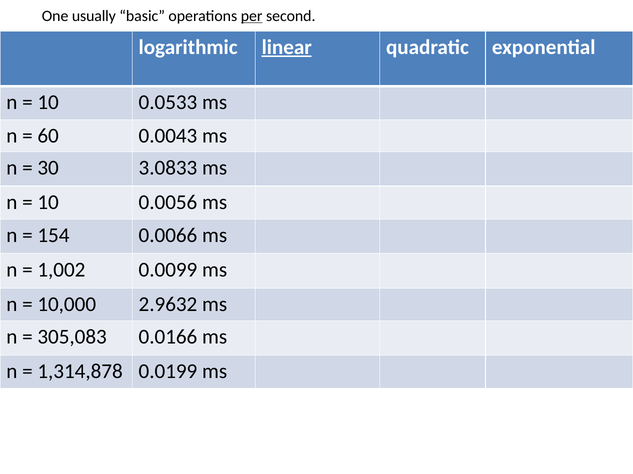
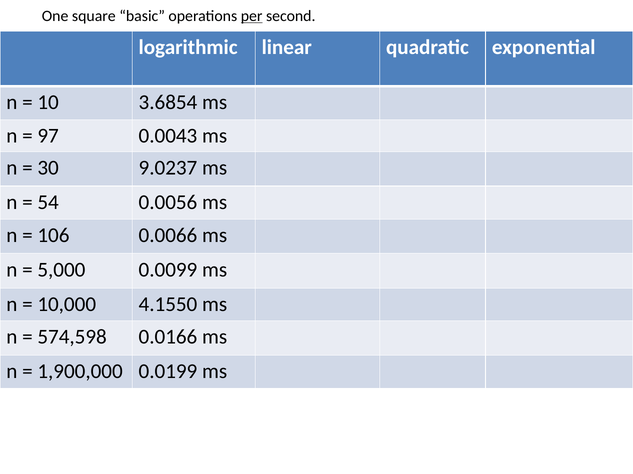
usually: usually -> square (94, 16)
linear underline: present -> none (287, 47)
0.0533: 0.0533 -> 3.6854 (168, 103)
60: 60 -> 97 (48, 136)
3.0833: 3.0833 -> 9.0237 (168, 168)
10: 10 -> 54 (48, 203)
154: 154 -> 106 (53, 236)
1,002: 1,002 -> 5,000 (61, 270)
2.9632: 2.9632 -> 4.1550 (168, 305)
305,083: 305,083 -> 574,598 (72, 337)
1,314,878: 1,314,878 -> 1,900,000 (80, 372)
